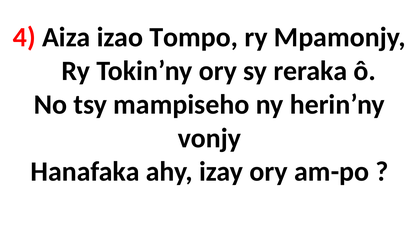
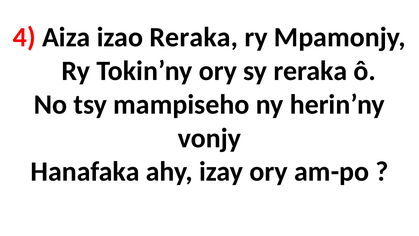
izao Tompo: Tompo -> Reraka (194, 37)
